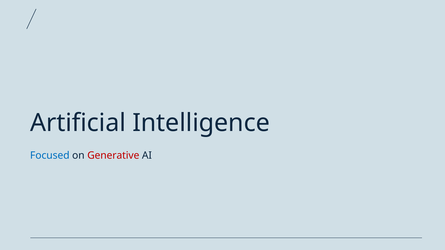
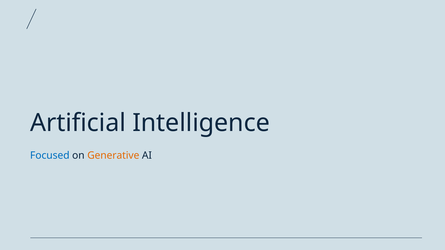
Generative colour: red -> orange (113, 156)
